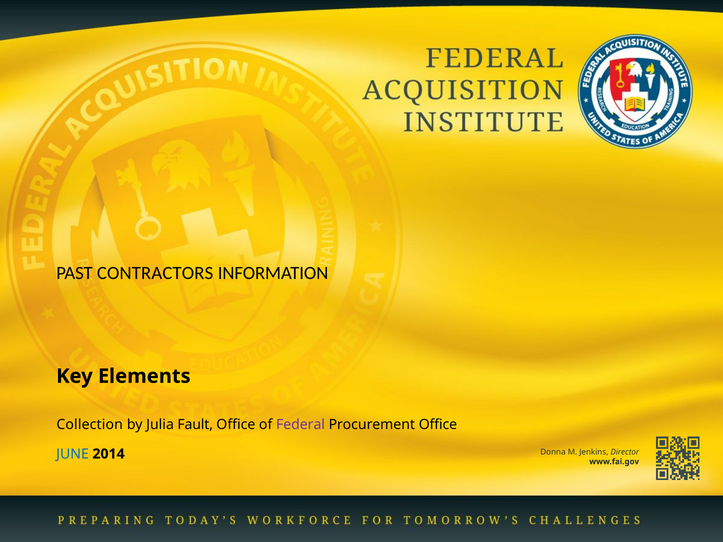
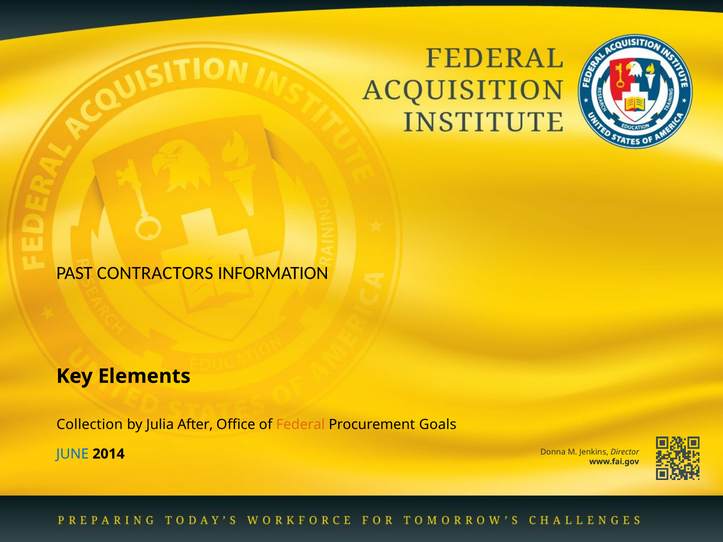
Fault: Fault -> After (195, 425)
Federal colour: purple -> orange (301, 425)
Procurement Office: Office -> Goals (438, 425)
